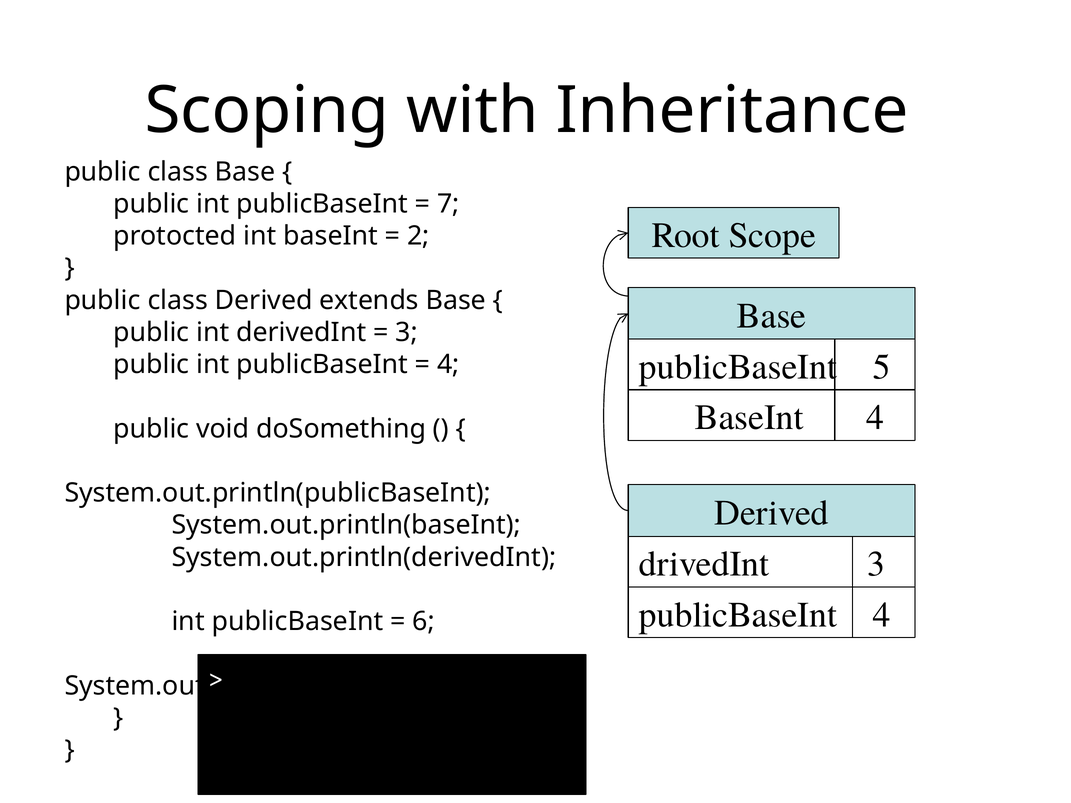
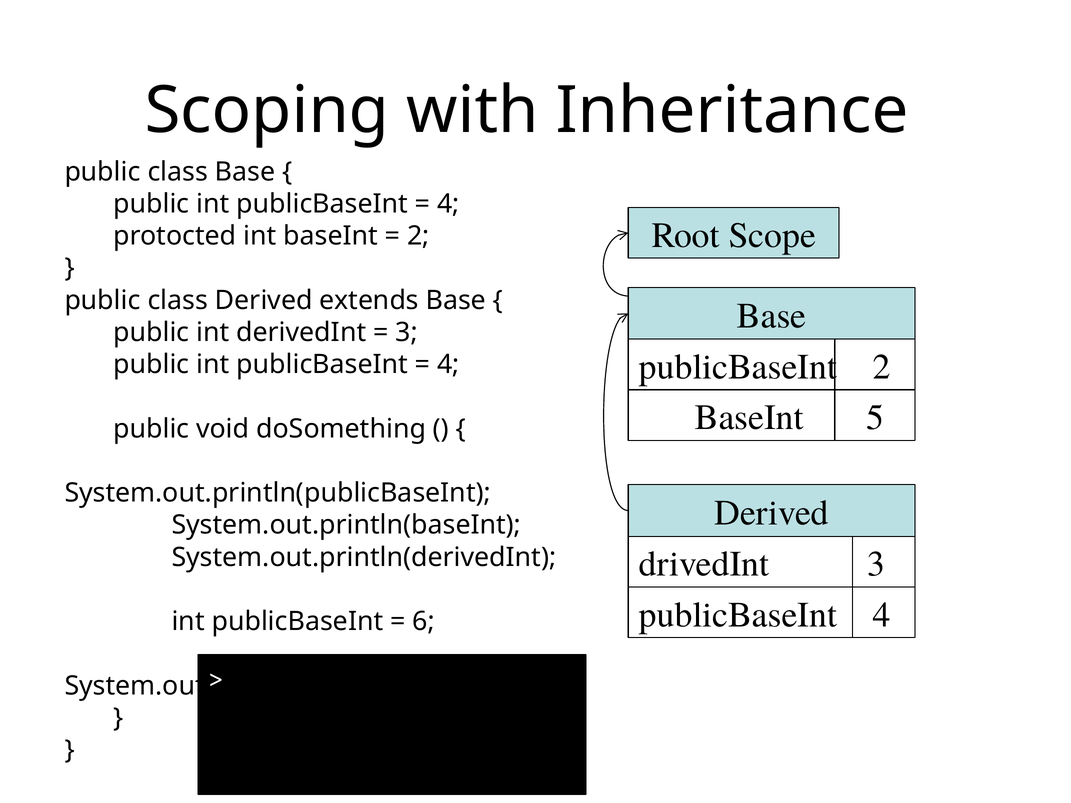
7: 7 -> 4 (448, 204)
publicBaseInt 5: 5 -> 2 (882, 367)
BaseInt 4: 4 -> 5 (875, 418)
